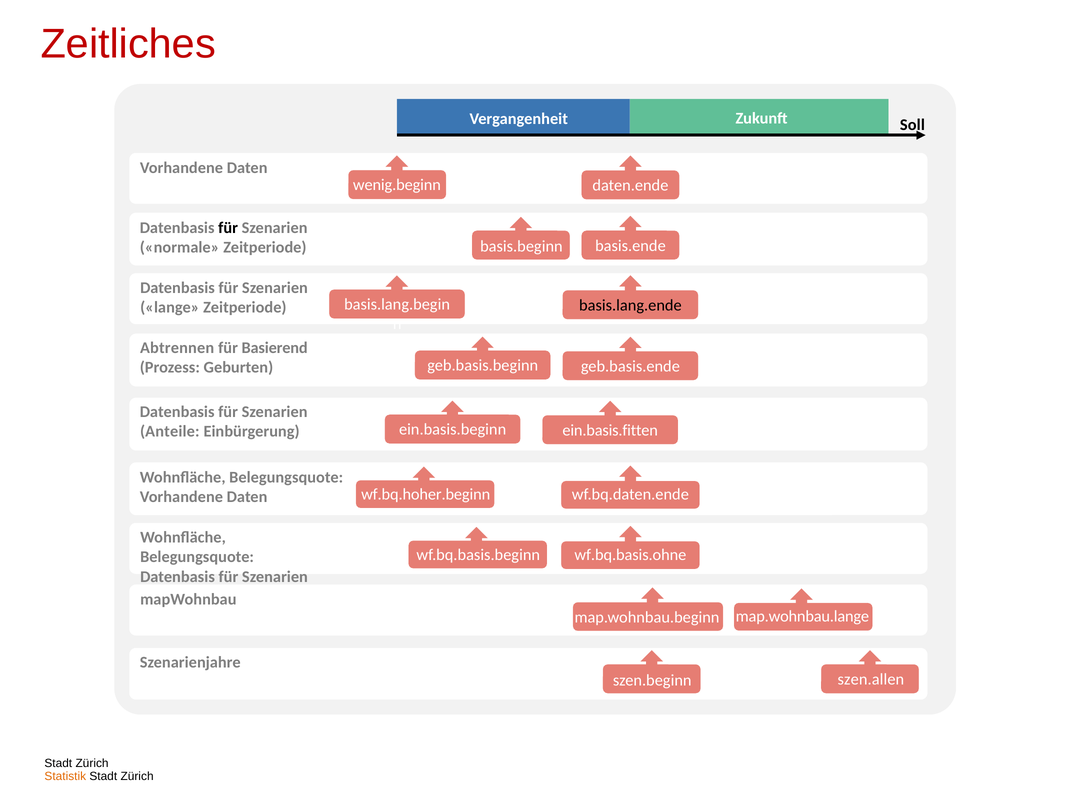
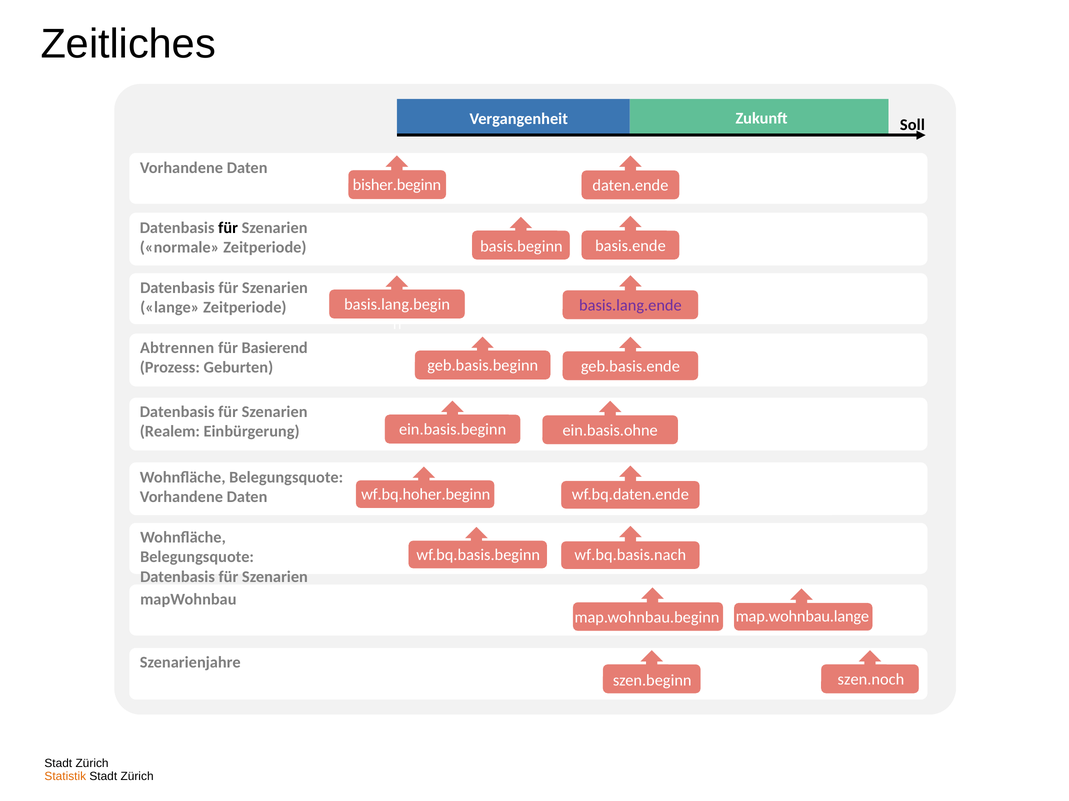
Zeitliches colour: red -> black (128, 44)
wenig.beginn: wenig.beginn -> bisher.beginn (397, 185)
basis.lang.ende colour: black -> purple (630, 306)
Anteile: Anteile -> Realem (170, 432)
ein.basis.fitten: ein.basis.fitten -> ein.basis.ohne (610, 431)
wf.bq.basis.ohne: wf.bq.basis.ohne -> wf.bq.basis.nach (630, 555)
szen.allen: szen.allen -> szen.noch (871, 680)
